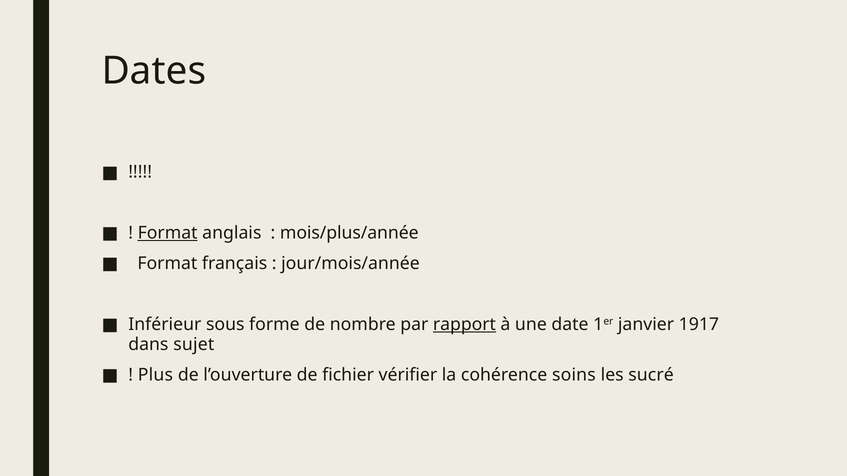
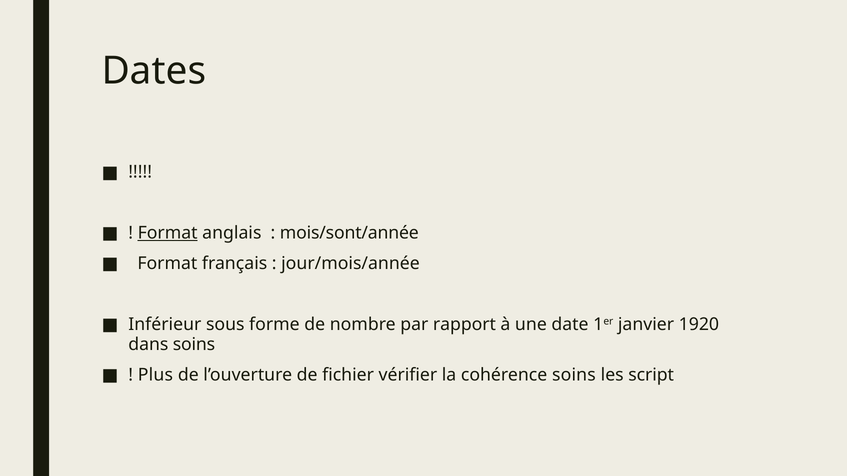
mois/plus/année: mois/plus/année -> mois/sont/année (349, 233)
rapport underline: present -> none (464, 325)
1917: 1917 -> 1920 (699, 325)
dans sujet: sujet -> soins (194, 345)
sucré: sucré -> script (651, 375)
